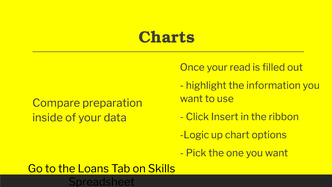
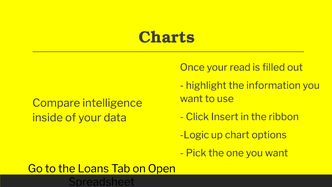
preparation: preparation -> intelligence (112, 103)
Skills: Skills -> Open (162, 168)
